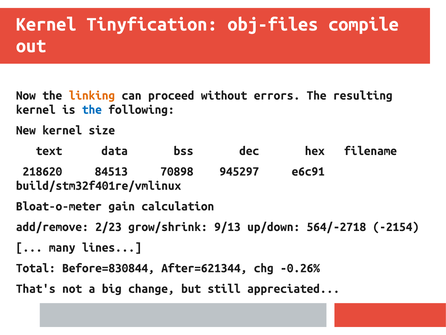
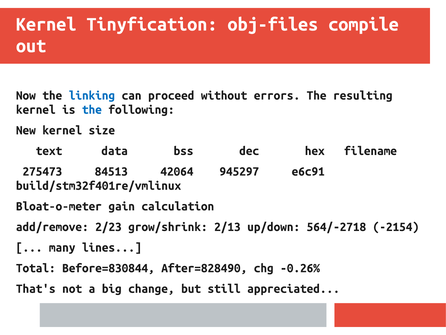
linking colour: orange -> blue (92, 96)
218620: 218620 -> 275473 (42, 171)
70898: 70898 -> 42064 (177, 171)
9/13: 9/13 -> 2/13 (227, 227)
After=621344: After=621344 -> After=828490 (204, 268)
